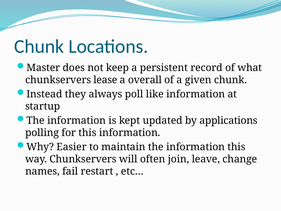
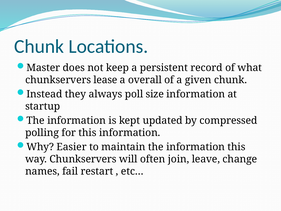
like: like -> size (155, 94)
applications: applications -> compressed (228, 120)
